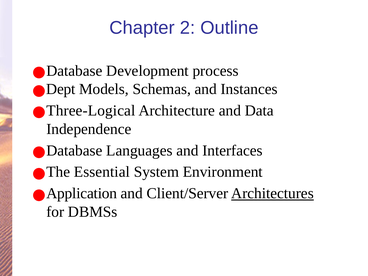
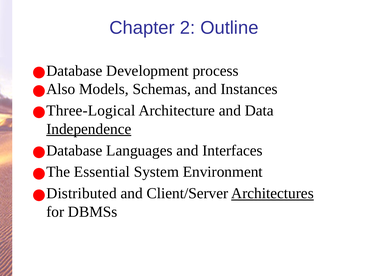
Dept: Dept -> Also (61, 89)
Independence underline: none -> present (89, 129)
Application: Application -> Distributed (82, 193)
